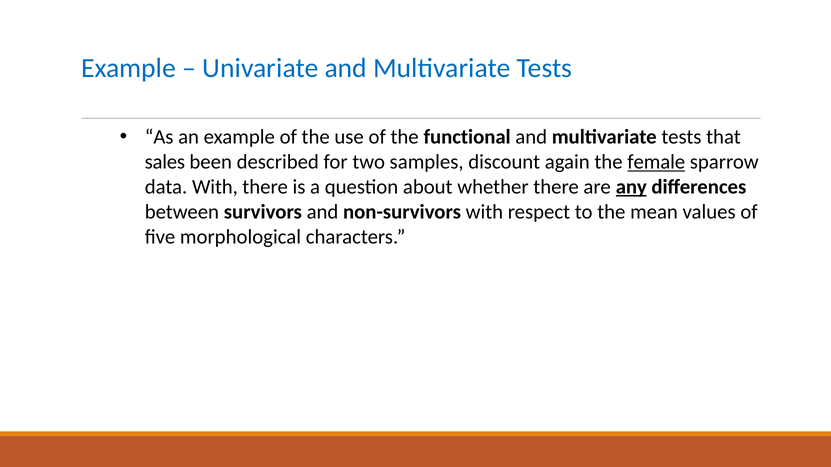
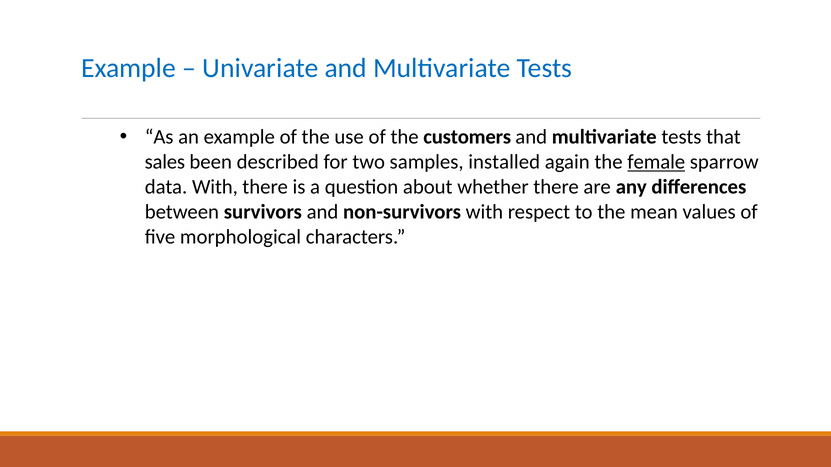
functional: functional -> customers (467, 137)
discount: discount -> installed (504, 162)
any underline: present -> none (631, 187)
